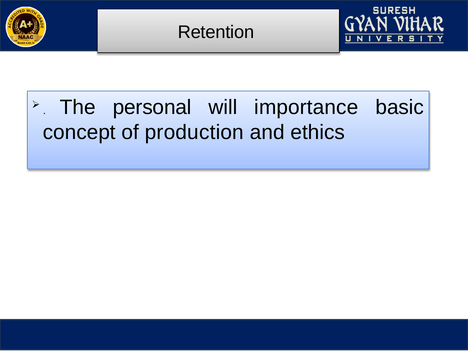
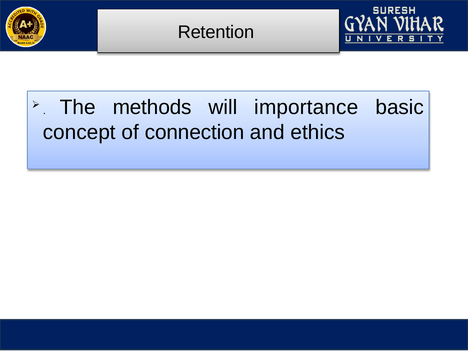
personal: personal -> methods (152, 107)
production: production -> connection (195, 132)
